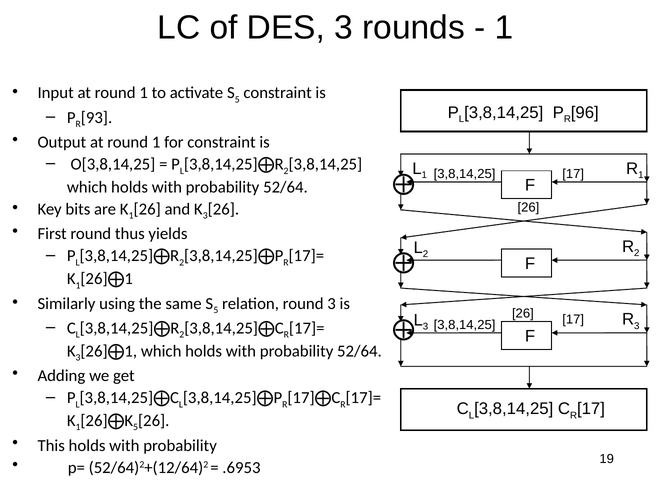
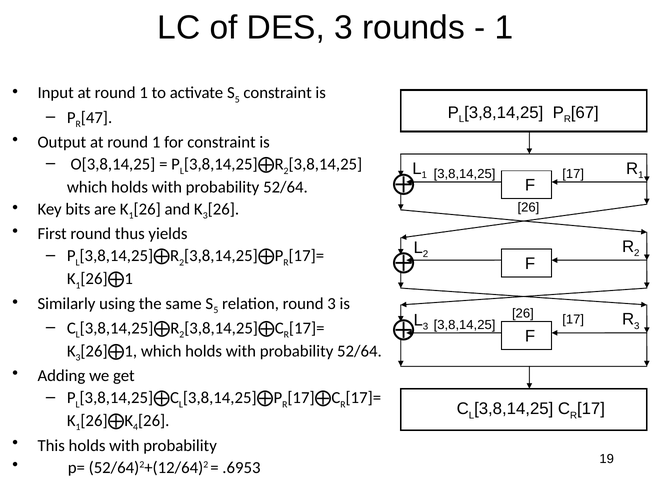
96: 96 -> 67 (585, 113)
93: 93 -> 47 (96, 118)
5: 5 -> 4 (136, 427)
